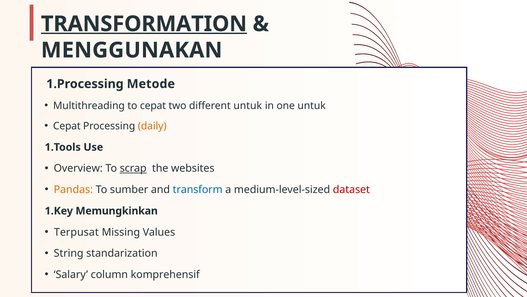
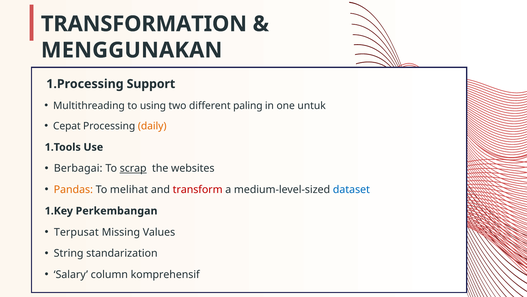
TRANSFORMATION underline: present -> none (144, 24)
Metode: Metode -> Support (151, 84)
to cepat: cepat -> using (153, 105)
different untuk: untuk -> paling (248, 105)
Overview: Overview -> Berbagai (78, 168)
sumber: sumber -> melihat (129, 189)
transform colour: blue -> red (198, 189)
dataset colour: red -> blue (351, 189)
Memungkinkan: Memungkinkan -> Perkembangan (117, 211)
